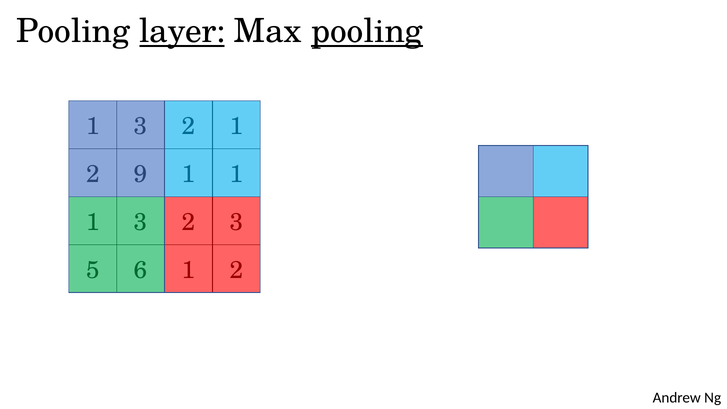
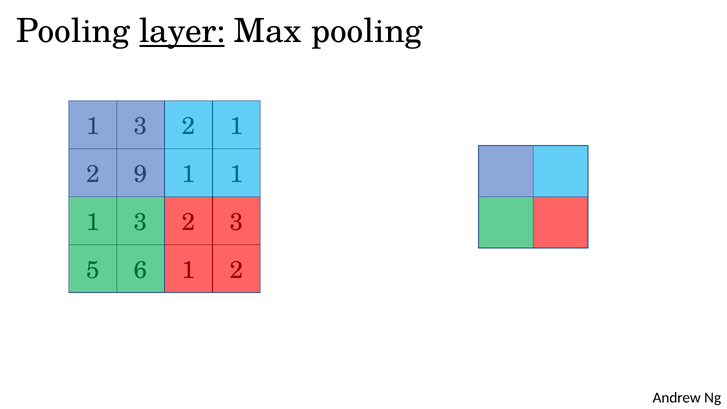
pooling underline: present -> none (367, 31)
